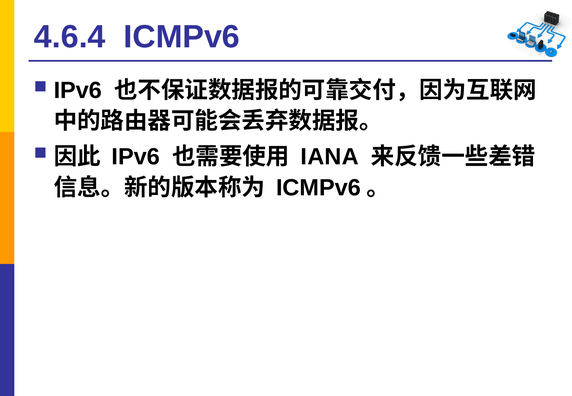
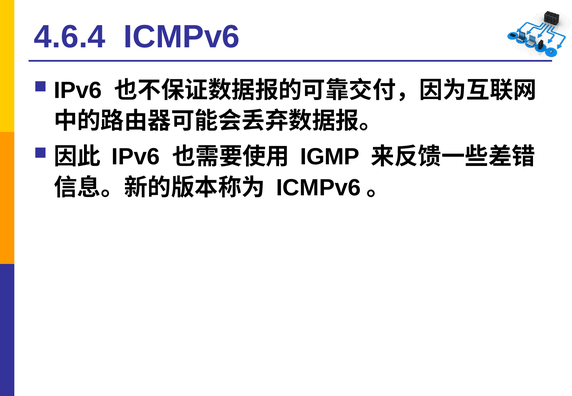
IANA: IANA -> IGMP (330, 157)
